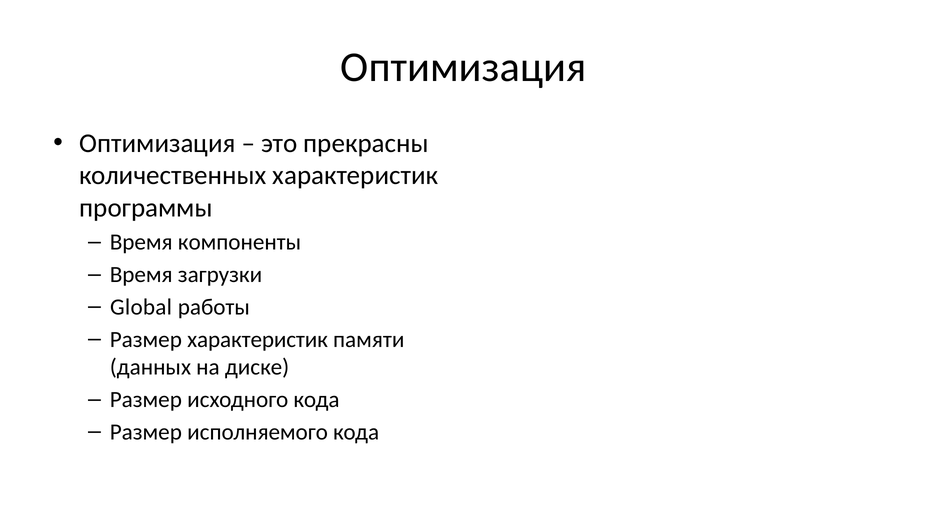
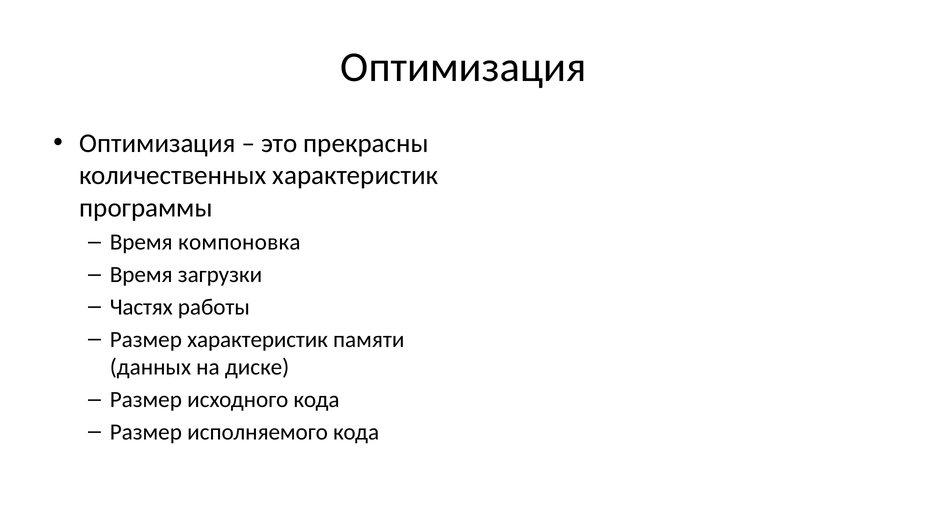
компоненты: компоненты -> компоновка (239, 242)
Global: Global -> Частях (141, 307)
